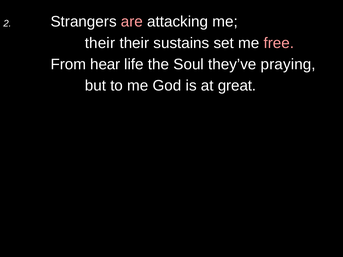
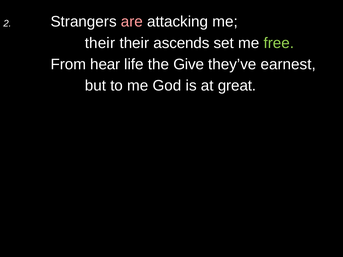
sustains: sustains -> ascends (181, 43)
free colour: pink -> light green (279, 43)
Soul: Soul -> Give (189, 64)
praying: praying -> earnest (288, 64)
